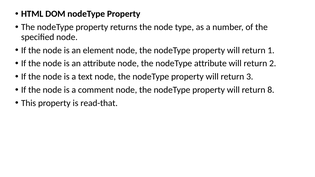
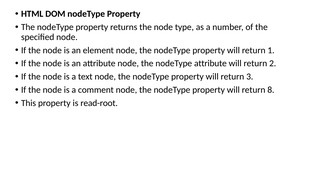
read-that: read-that -> read-root (99, 103)
